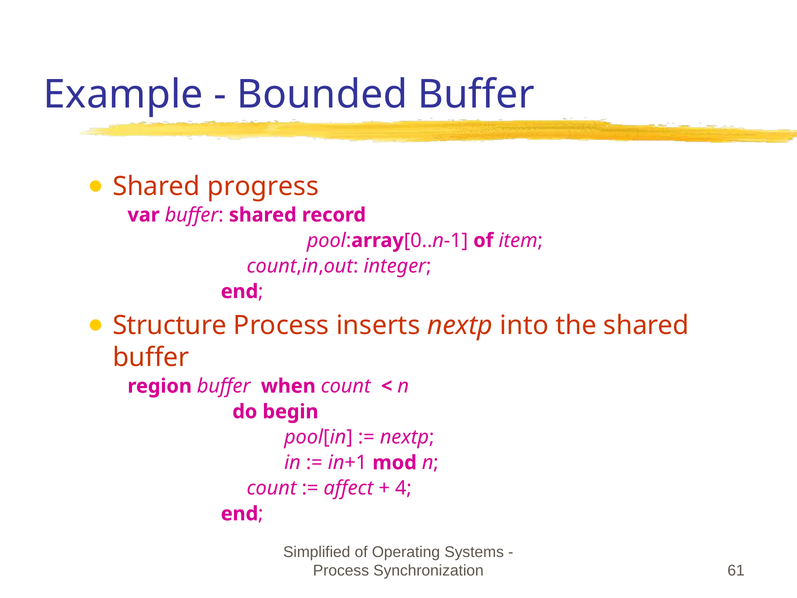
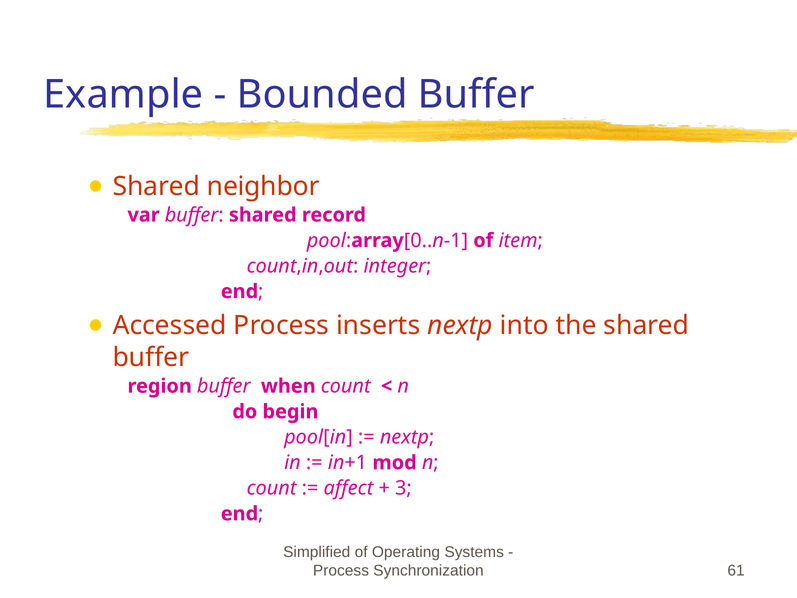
progress: progress -> neighbor (263, 186)
Structure: Structure -> Accessed (170, 325)
4: 4 -> 3 (403, 488)
